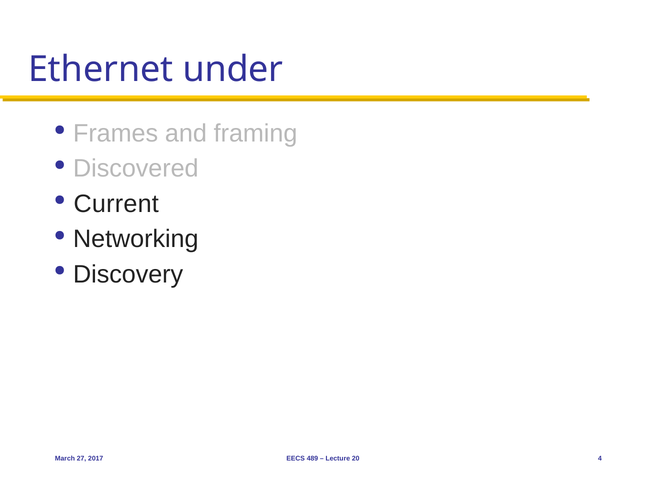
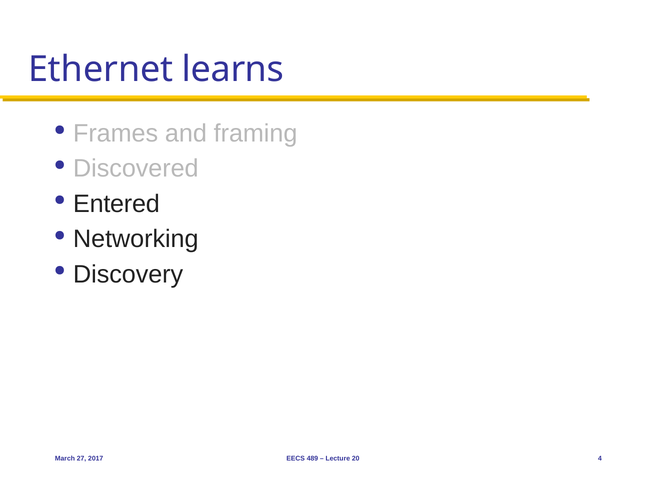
under: under -> learns (233, 69)
Current: Current -> Entered (116, 204)
